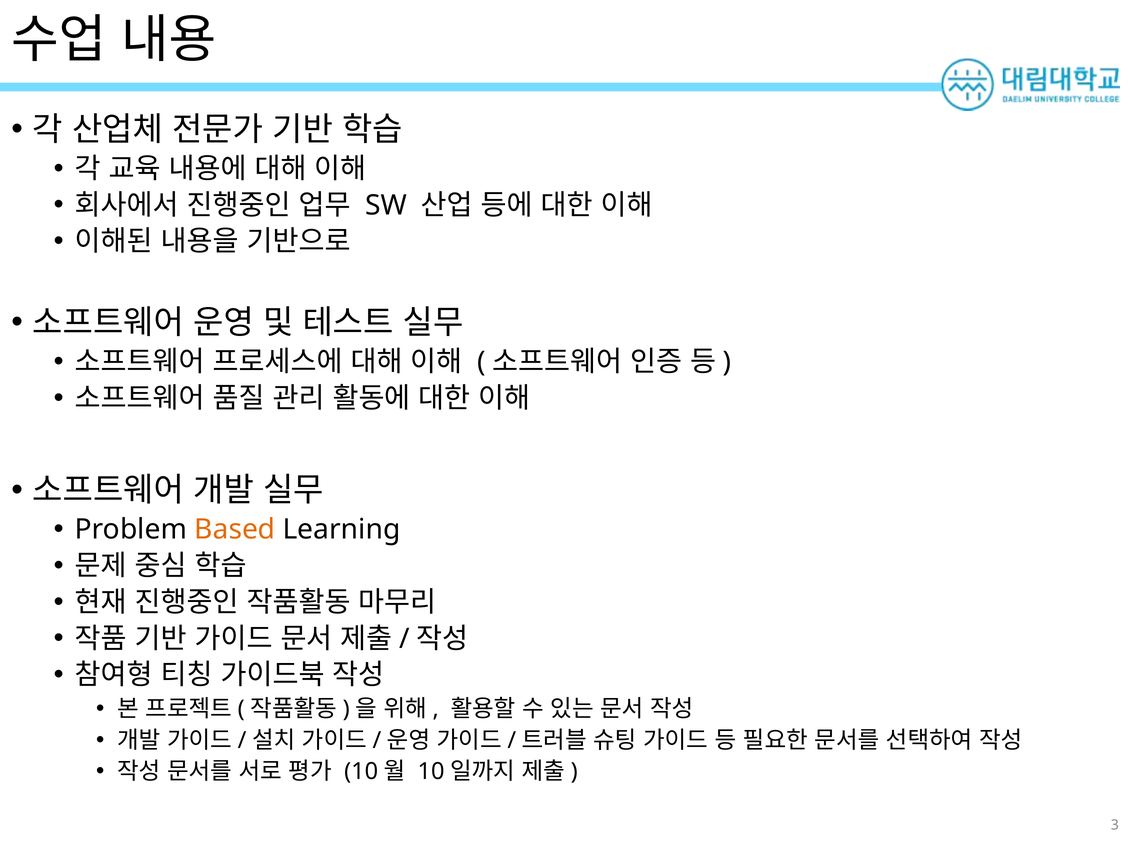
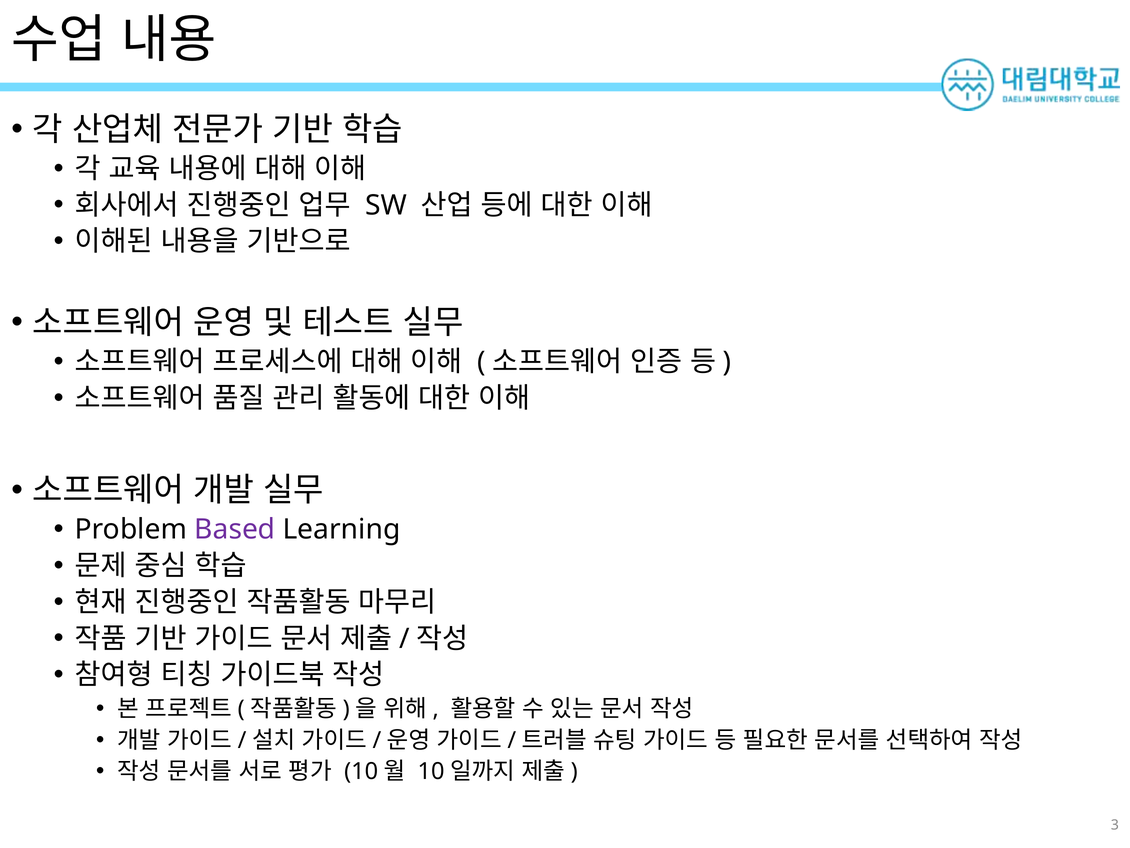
Based colour: orange -> purple (235, 529)
